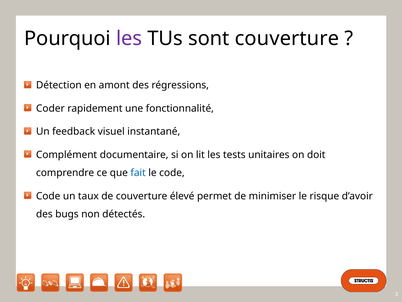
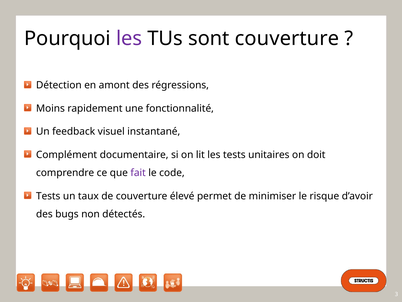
Coder: Coder -> Moins (50, 108)
fait colour: blue -> purple (138, 173)
Code: Code -> Tests (48, 196)
